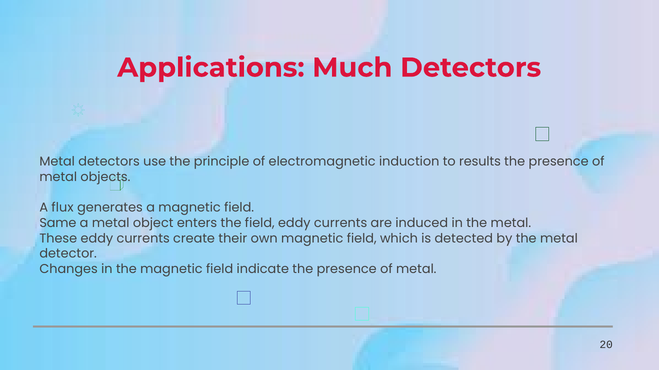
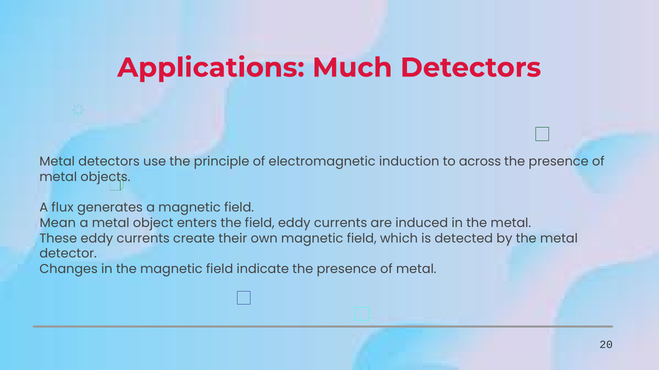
results: results -> across (480, 162)
Same: Same -> Mean (58, 223)
